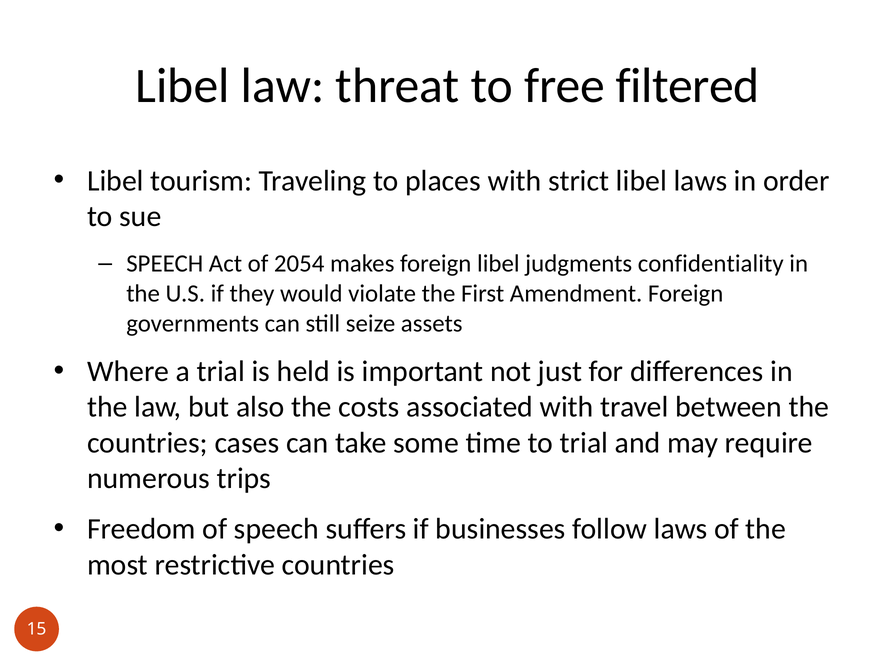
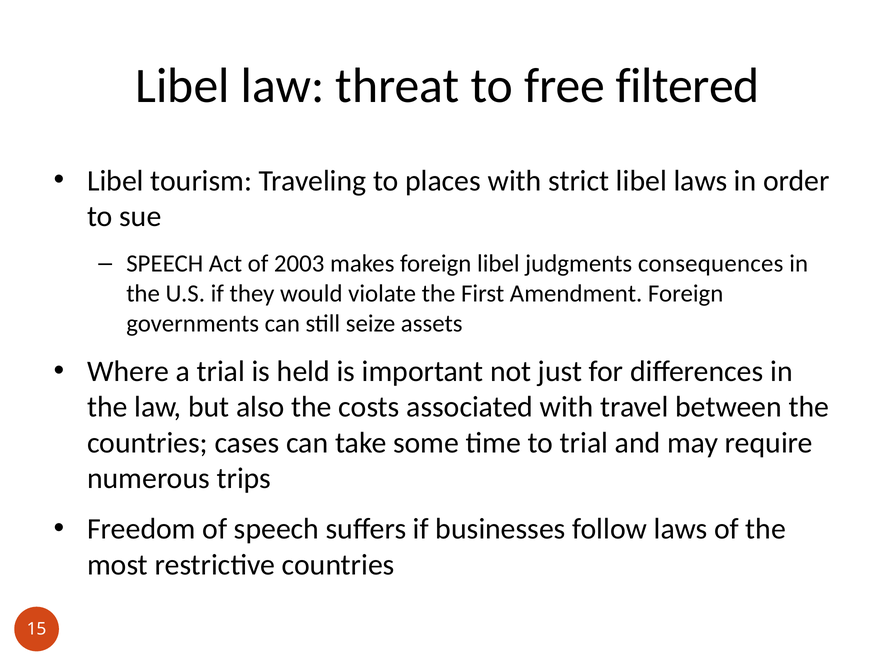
2054: 2054 -> 2003 (299, 264)
confidentiality: confidentiality -> consequences (711, 264)
